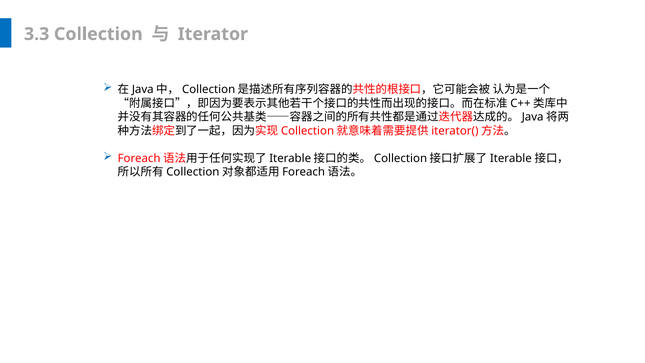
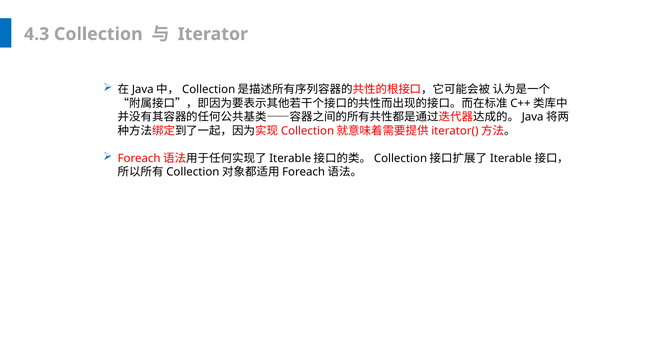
3.3: 3.3 -> 4.3 (37, 34)
